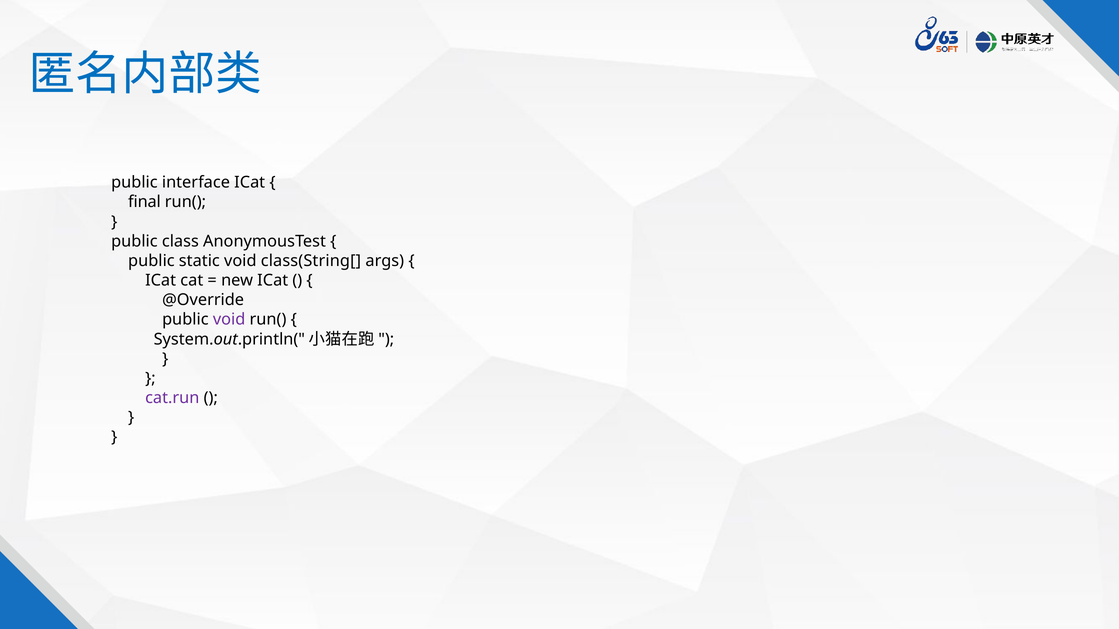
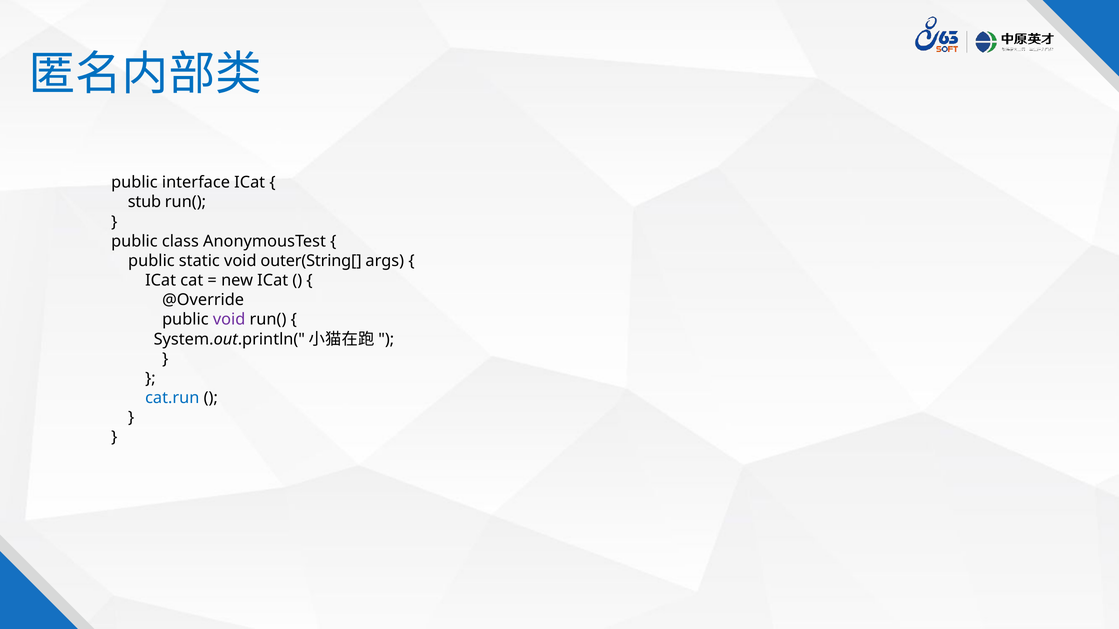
final: final -> stub (144, 202)
class(String[: class(String[ -> outer(String[ (311, 261)
cat.run colour: purple -> blue (172, 398)
